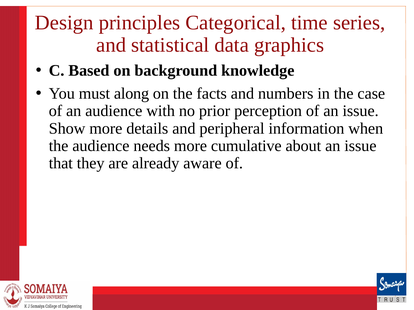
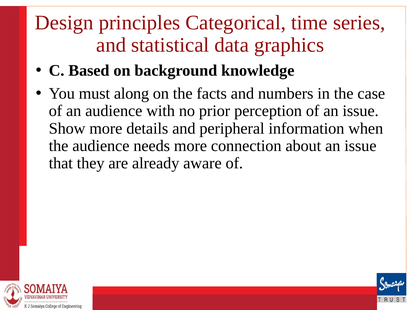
cumulative: cumulative -> connection (246, 146)
